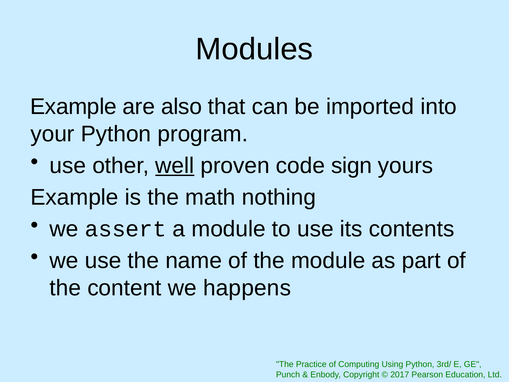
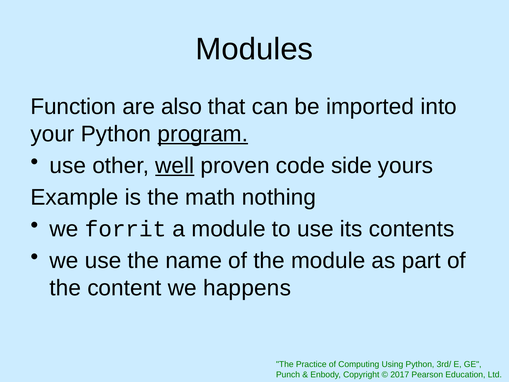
Example: Example -> Function (73, 107)
program underline: none -> present (203, 134)
sign: sign -> side (352, 166)
assert: assert -> forrit (126, 229)
